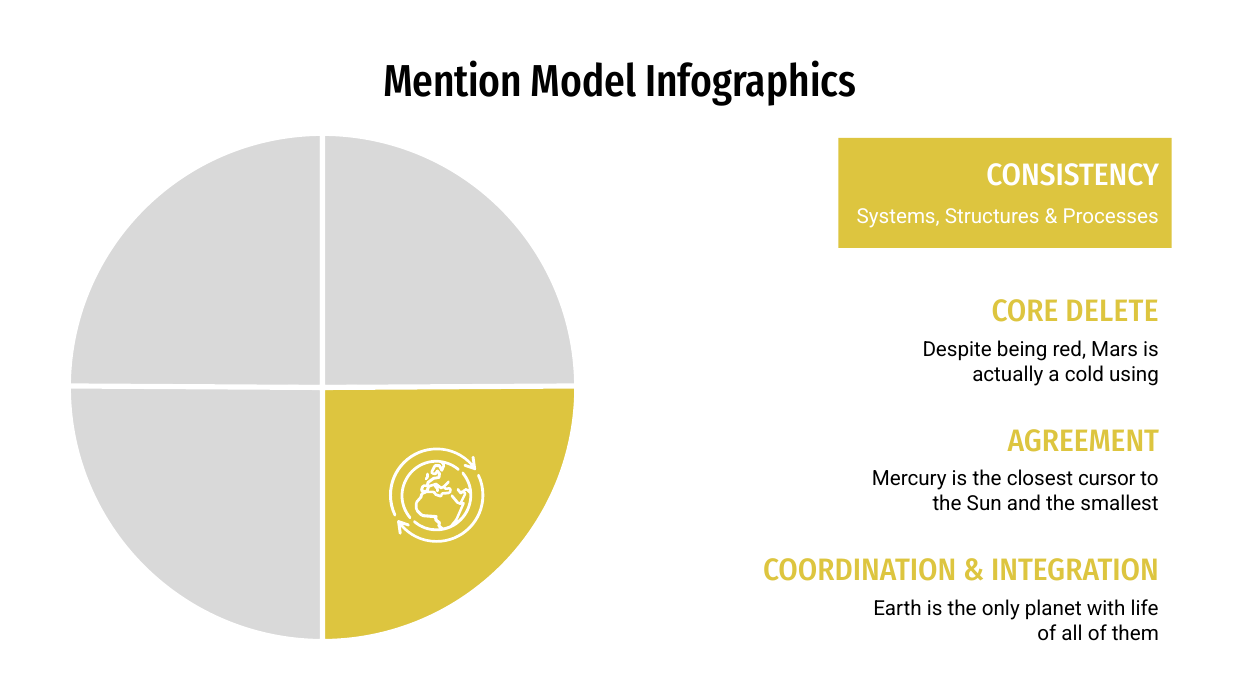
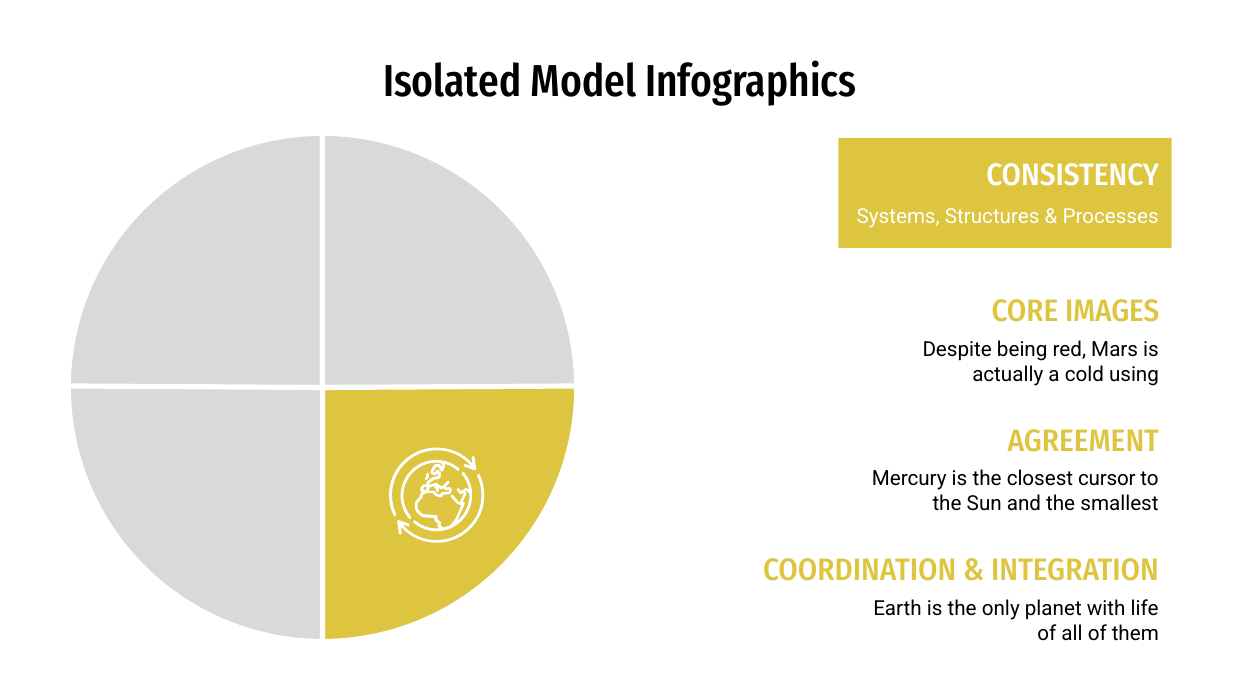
Mention: Mention -> Isolated (453, 82)
DELETE: DELETE -> IMAGES (1112, 312)
